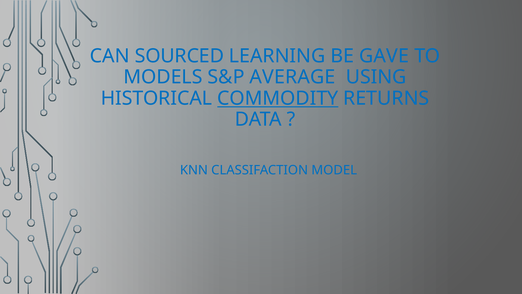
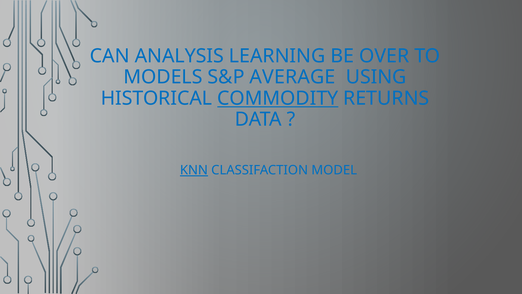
SOURCED: SOURCED -> ANALYSIS (179, 56)
GAVE: GAVE -> OVER (384, 56)
KNN underline: none -> present (194, 170)
